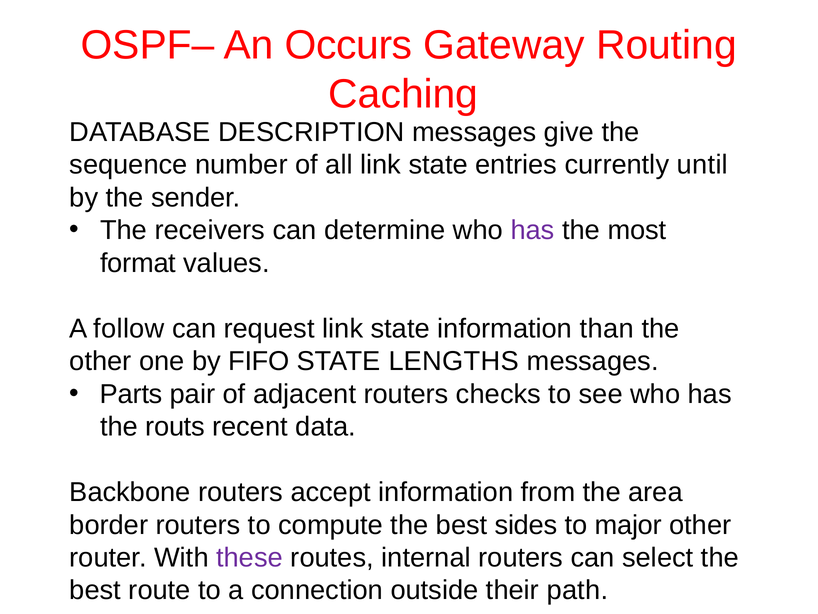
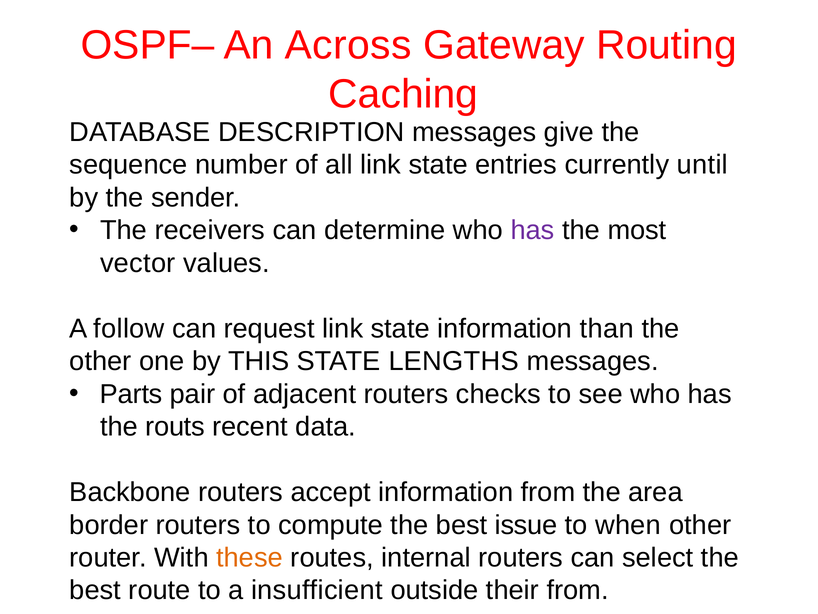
Occurs: Occurs -> Across (348, 45)
format: format -> vector (138, 263)
FIFO: FIFO -> THIS (259, 361)
sides: sides -> issue (526, 525)
major: major -> when (628, 525)
these colour: purple -> orange (250, 557)
connection: connection -> insufficient (317, 590)
their path: path -> from (578, 590)
